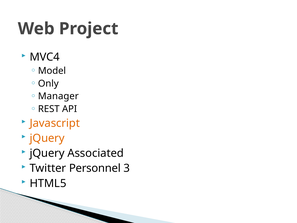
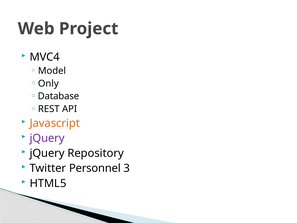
Manager: Manager -> Database (58, 96)
jQuery colour: orange -> purple (47, 138)
Associated: Associated -> Repository (96, 153)
